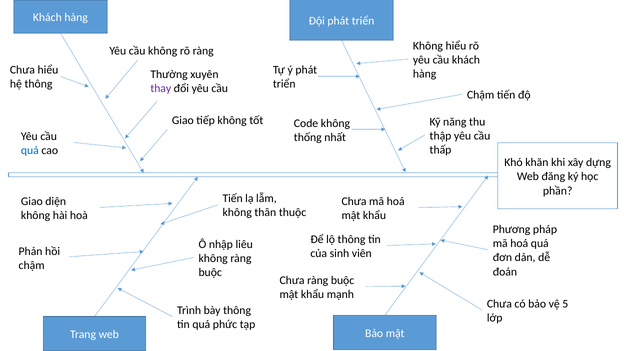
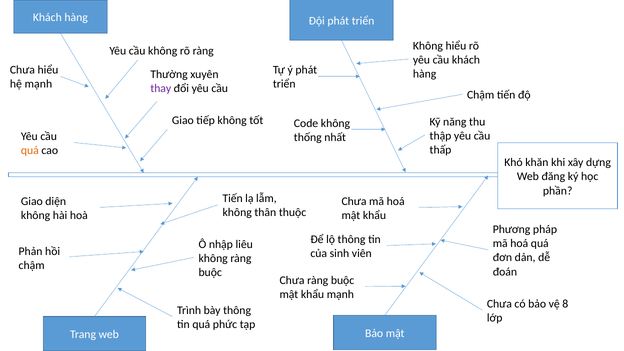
hệ thông: thông -> mạnh (38, 84)
quá colour: blue -> orange (30, 150)
5: 5 -> 8 (565, 304)
